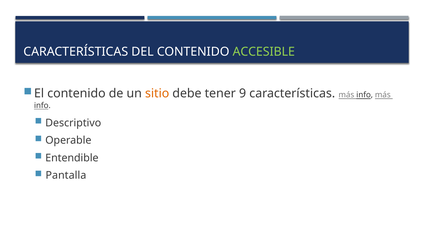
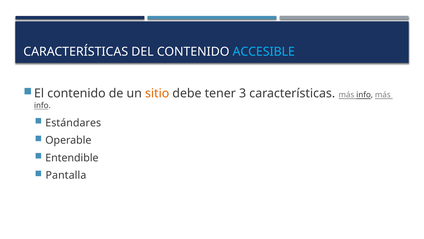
ACCESIBLE colour: light green -> light blue (264, 52)
9: 9 -> 3 (243, 93)
Descriptivo: Descriptivo -> Estándares (73, 123)
